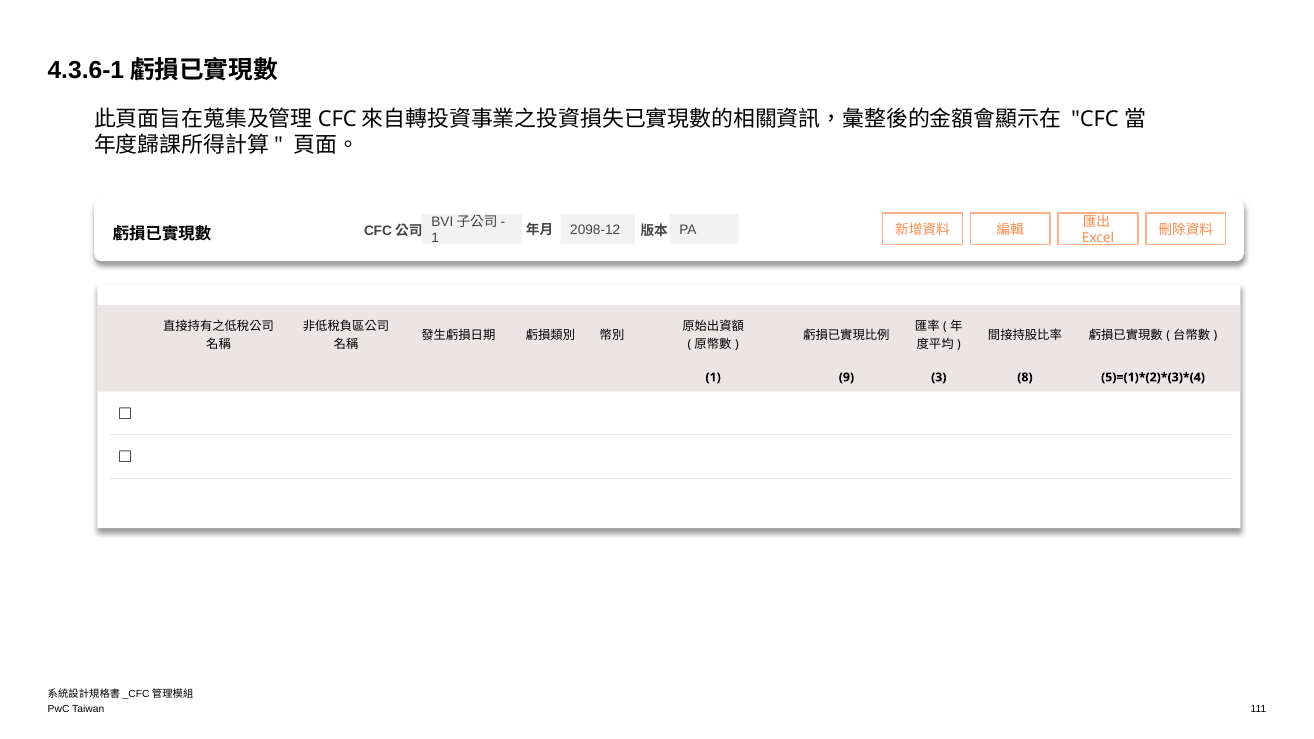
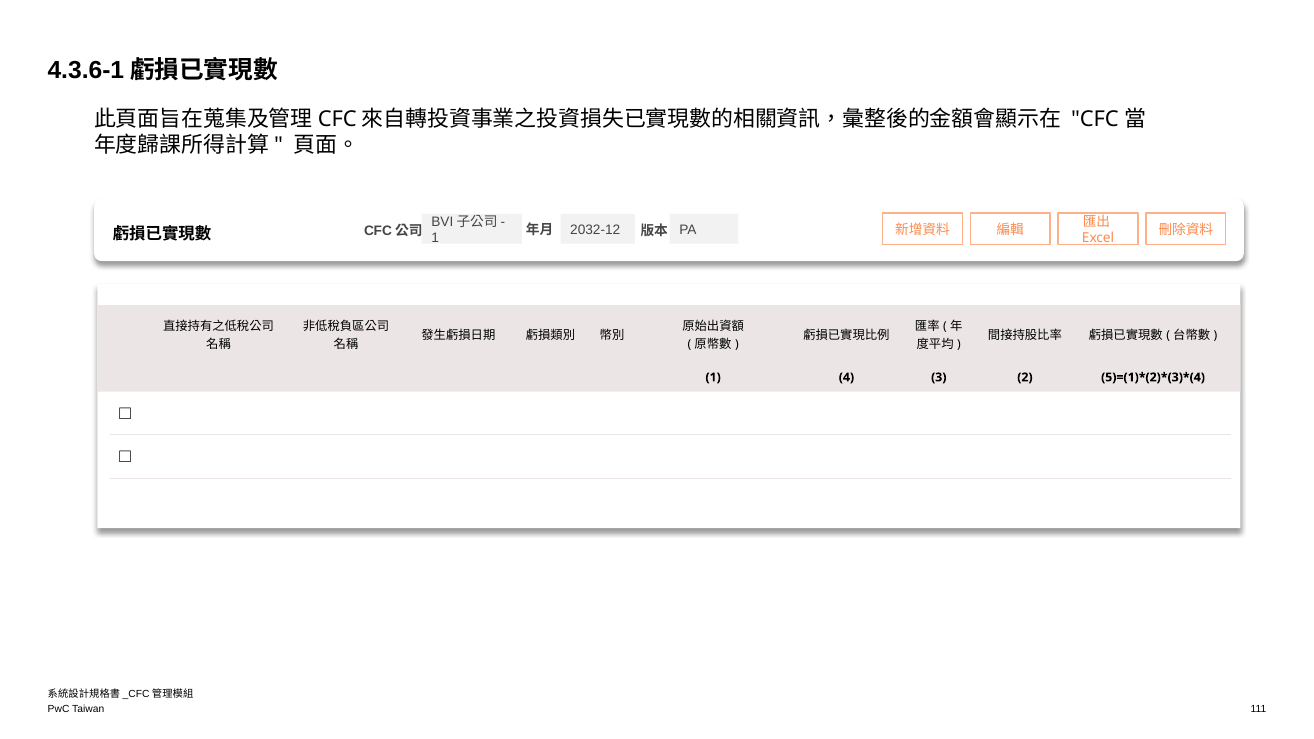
2098-12: 2098-12 -> 2032-12 (595, 230)
9: 9 -> 4 (846, 377)
8: 8 -> 2 (1025, 377)
